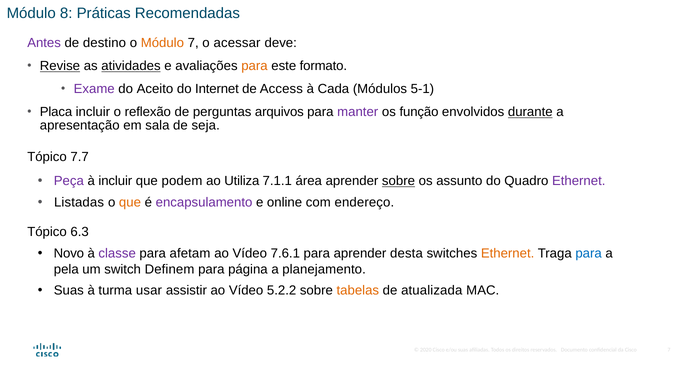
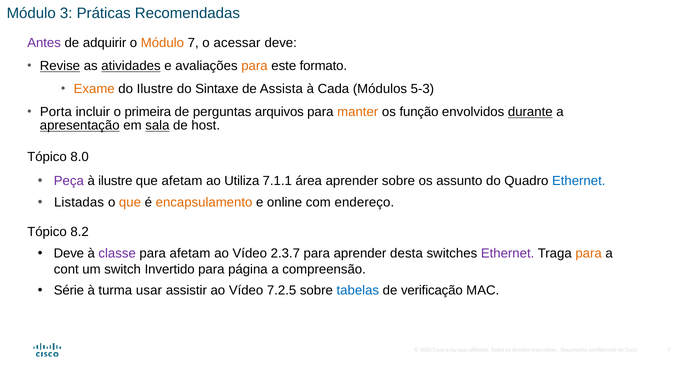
8: 8 -> 3 (66, 13)
destino: destino -> adquirir (105, 43)
Exame colour: purple -> orange (94, 89)
do Aceito: Aceito -> Ilustre (155, 89)
Internet: Internet -> Sintaxe (217, 89)
Access: Access -> Assista (281, 89)
5-1: 5-1 -> 5-3 (422, 89)
Placa: Placa -> Porta (56, 112)
reflexão: reflexão -> primeira (148, 112)
manter colour: purple -> orange (358, 112)
apresentação underline: none -> present (80, 125)
sala underline: none -> present (157, 125)
seja: seja -> host (206, 125)
7.7: 7.7 -> 8.0 (80, 157)
à incluir: incluir -> ilustre (115, 181)
que podem: podem -> afetam (182, 181)
sobre underline: present -> none (398, 181)
Ethernet colour: purple -> blue (579, 181)
encapsulamento colour: purple -> orange (204, 202)
6.3: 6.3 -> 8.2 (80, 232)
Novo: Novo -> Deve (69, 253)
7.6.1: 7.6.1 -> 2.3.7 (285, 253)
Ethernet colour: orange -> purple (508, 253)
para colour: blue -> orange (589, 253)
pela: pela -> cont (66, 269)
Definem: Definem -> Invertido (170, 269)
planejamento: planejamento -> compreensão (324, 269)
Suas: Suas -> Série (69, 290)
5.2.2: 5.2.2 -> 7.2.5 (282, 290)
tabelas colour: orange -> blue (358, 290)
atualizada: atualizada -> verificação (432, 290)
